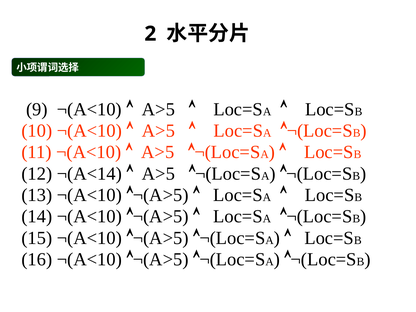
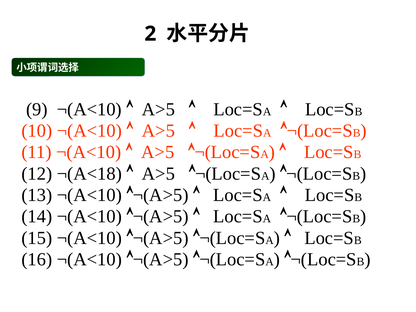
¬(A<14: ¬(A<14 -> ¬(A<18 (89, 174)
